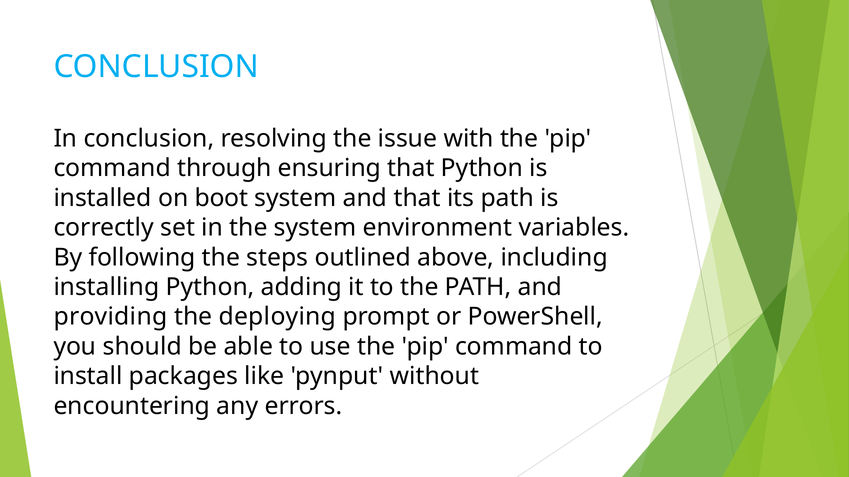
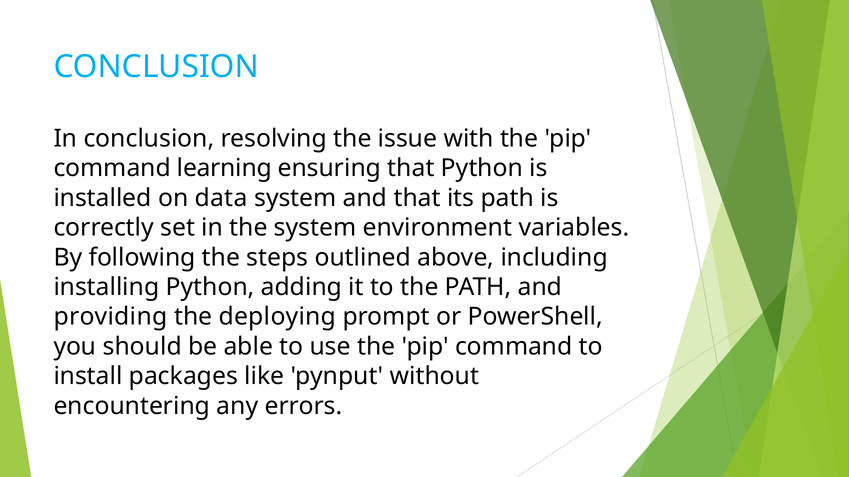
through: through -> learning (224, 169)
boot: boot -> data (221, 198)
